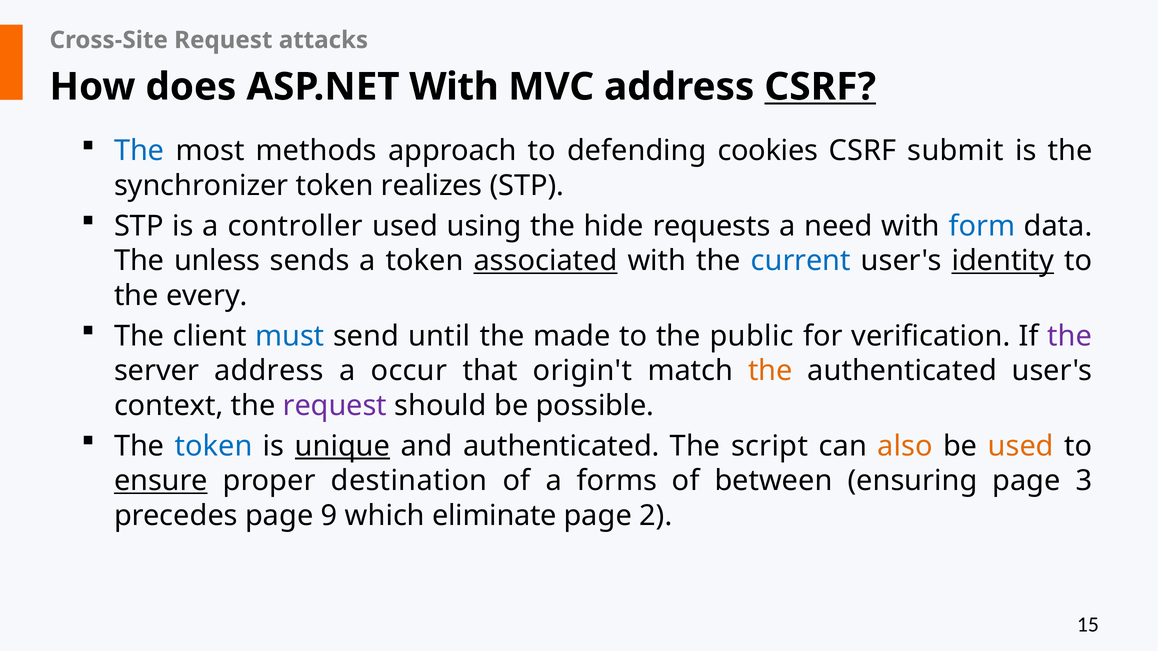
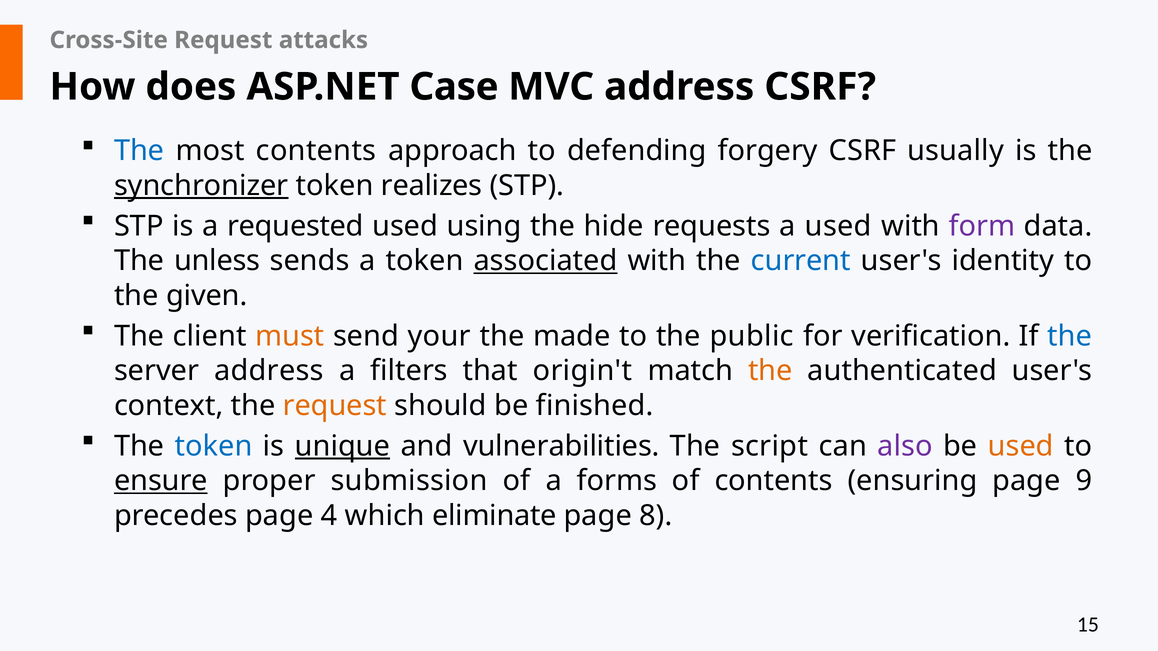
ASP.NET With: With -> Case (454, 87)
CSRF underline: present -> none (820, 87)
most methods: methods -> contents (316, 151)
cookies: cookies -> forgery (768, 151)
submit: submit -> usually (956, 151)
synchronizer underline: none -> present (201, 186)
controller: controller -> requested (295, 226)
a need: need -> used (838, 226)
form colour: blue -> purple (982, 226)
identity underline: present -> none (1003, 261)
every: every -> given (207, 296)
must colour: blue -> orange (290, 336)
until: until -> your (439, 336)
the colour: purple -> blue (1070, 336)
occur: occur -> filters (409, 371)
request colour: purple -> orange (335, 406)
possible: possible -> finished (595, 406)
and authenticated: authenticated -> vulnerabilities (561, 446)
also colour: orange -> purple (905, 446)
destination: destination -> submission (409, 481)
of between: between -> contents (774, 481)
3: 3 -> 9 (1084, 481)
9: 9 -> 4 (329, 516)
2: 2 -> 8 (656, 516)
